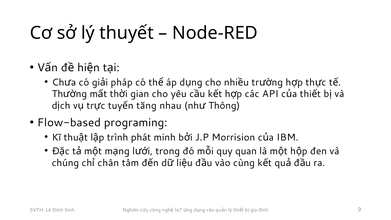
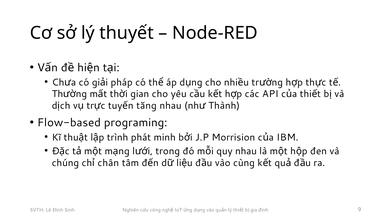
Thông: Thông -> Thành (224, 106)
quy quan: quan -> nhau (246, 151)
